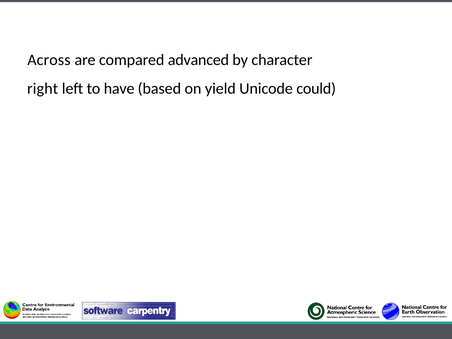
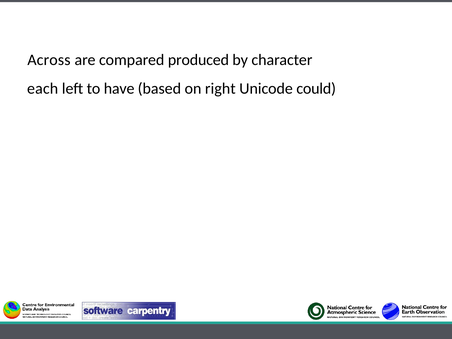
advanced: advanced -> produced (198, 60)
right: right -> each (43, 89)
yield: yield -> right (220, 89)
